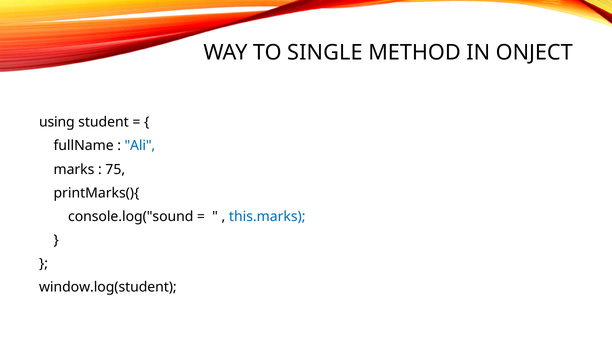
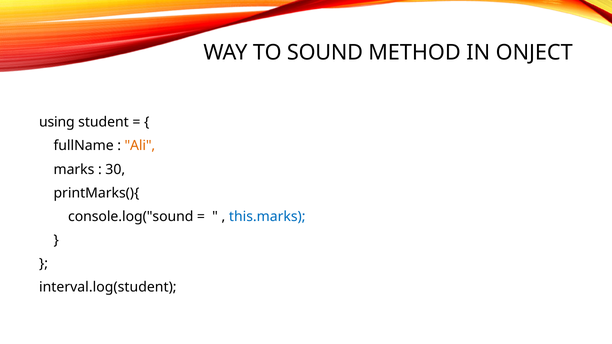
SINGLE: SINGLE -> SOUND (325, 53)
Ali colour: blue -> orange (140, 146)
75: 75 -> 30 (115, 170)
window.log(student: window.log(student -> interval.log(student (108, 288)
